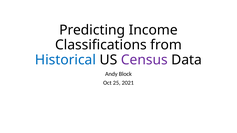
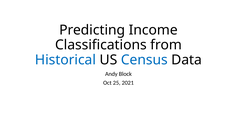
Census colour: purple -> blue (144, 60)
